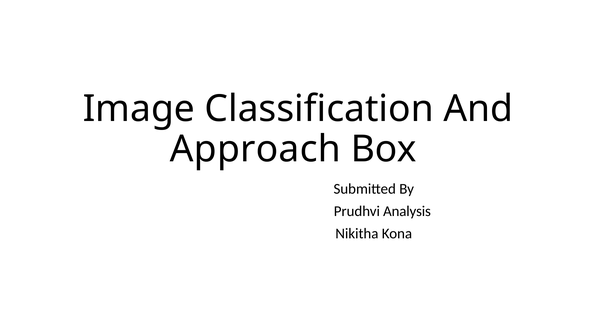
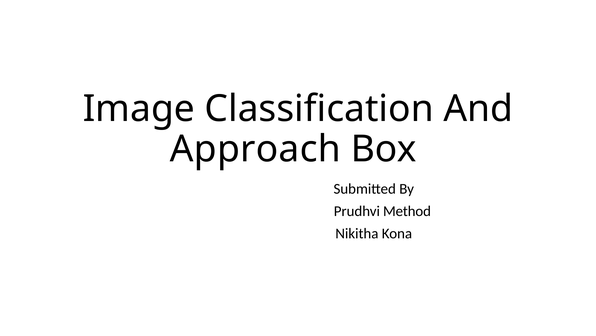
Analysis: Analysis -> Method (407, 211)
